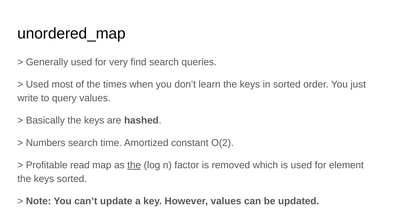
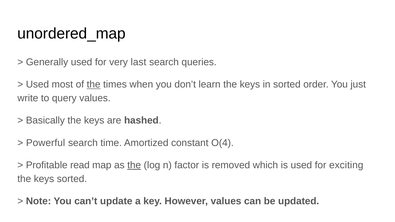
find: find -> last (138, 62)
the underline: none -> present (94, 85)
Numbers: Numbers -> Powerful (46, 143)
O(2: O(2 -> O(4 (222, 143)
element: element -> exciting (346, 165)
